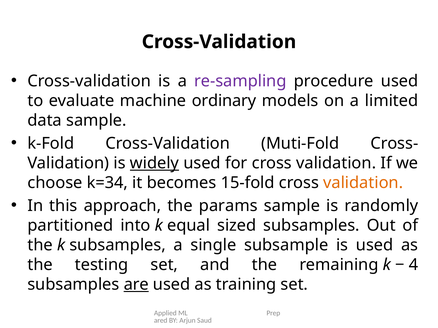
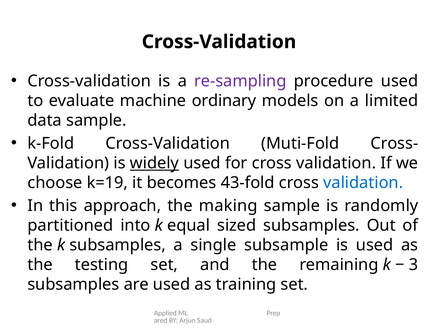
k=34: k=34 -> k=19 (107, 183)
15-fold: 15-fold -> 43-fold (248, 183)
validation colour: orange -> blue (363, 183)
params: params -> making (228, 206)
4: 4 -> 3 (414, 265)
are underline: present -> none (136, 285)
